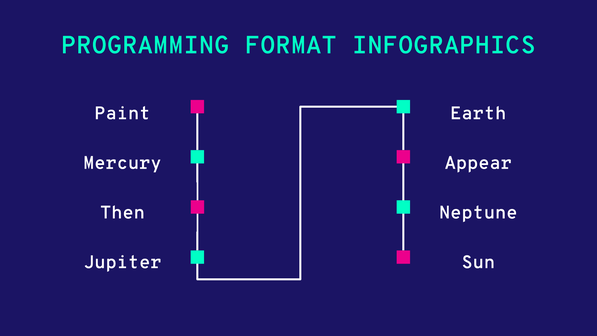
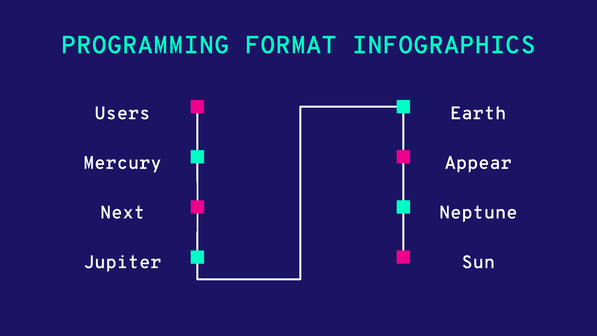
Paint: Paint -> Users (122, 113)
Then: Then -> Next (122, 212)
